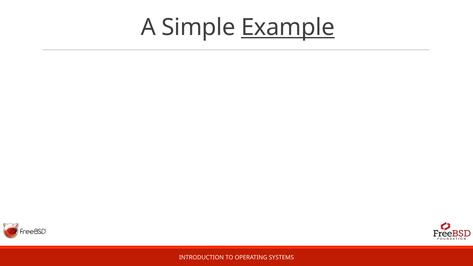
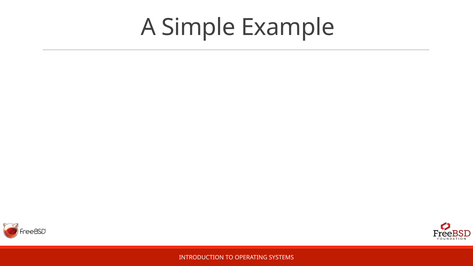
Example underline: present -> none (288, 28)
